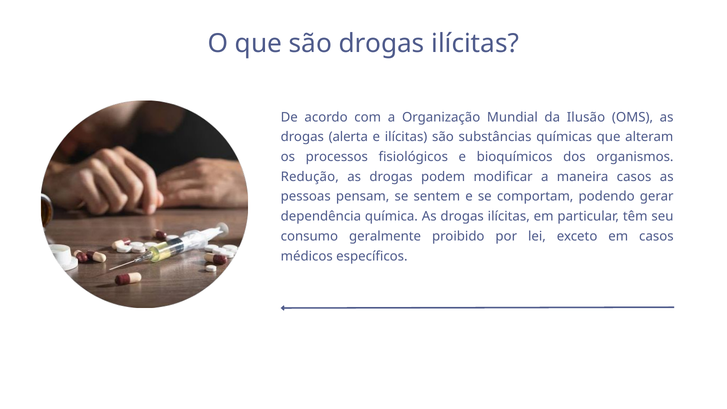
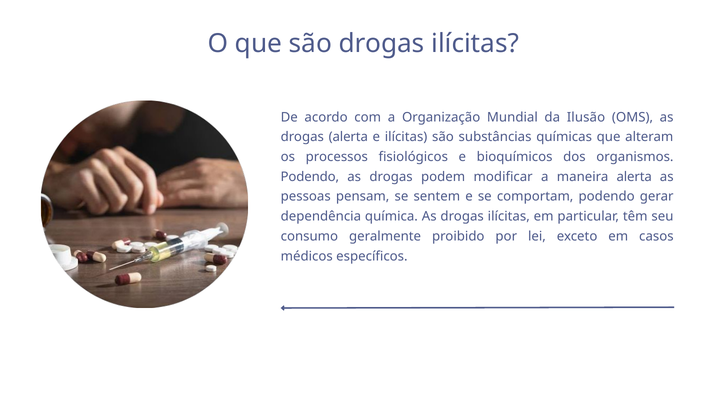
Redução: Redução -> Podendo (310, 177)
maneira casos: casos -> alerta (634, 177)
